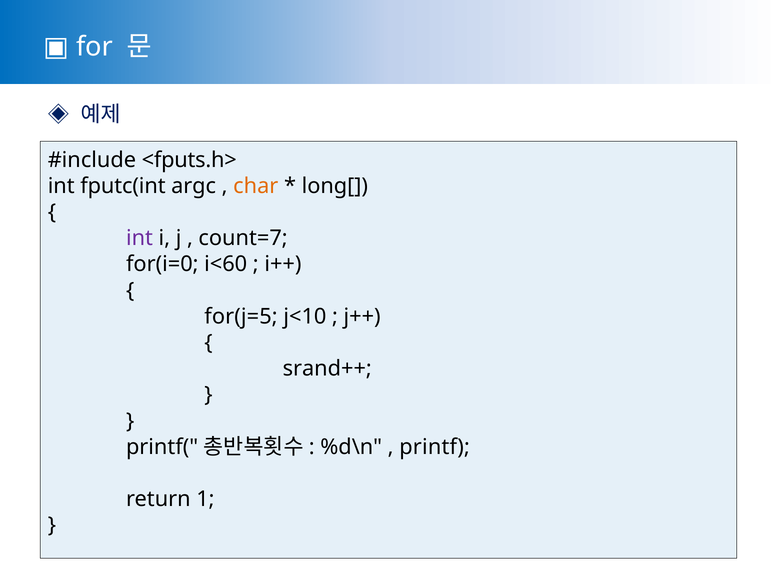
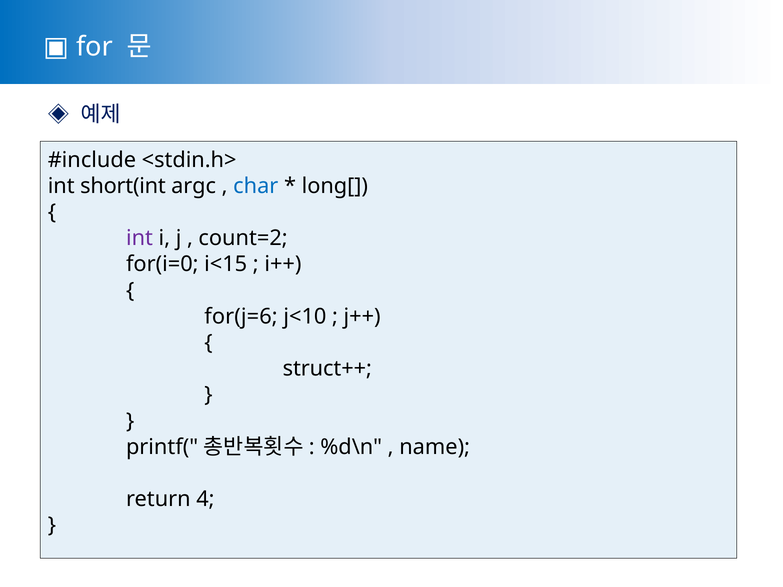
<fputs.h>: <fputs.h> -> <stdin.h> (189, 160)
fputc(int: fputc(int -> short(int (123, 186)
char colour: orange -> blue (256, 186)
count=7: count=7 -> count=2 (243, 238)
i<60: i<60 -> i<15 (226, 264)
for(j=5: for(j=5 -> for(j=6 (241, 317)
srand++: srand++ -> struct++ (327, 369)
printf: printf -> name (435, 447)
1: 1 -> 4 (205, 499)
